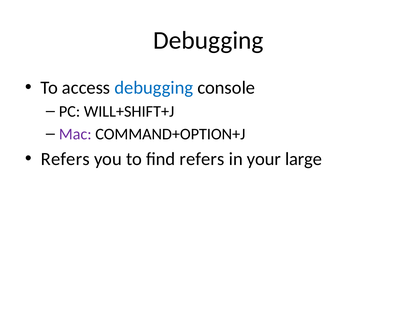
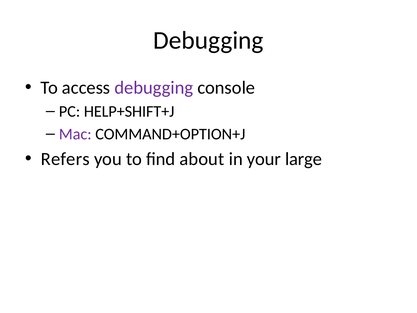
debugging colour: blue -> purple (154, 87)
WILL+SHIFT+J: WILL+SHIFT+J -> HELP+SHIFT+J (129, 111)
find refers: refers -> about (202, 159)
